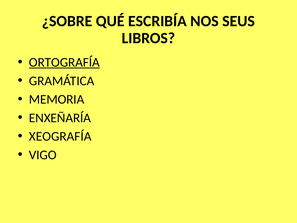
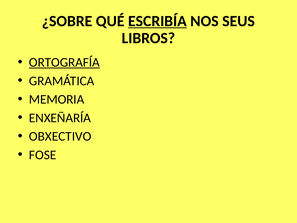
ESCRIBÍA underline: none -> present (157, 21)
XEOGRAFÍA: XEOGRAFÍA -> OBXECTIVO (60, 136)
VIGO: VIGO -> FOSE (43, 155)
